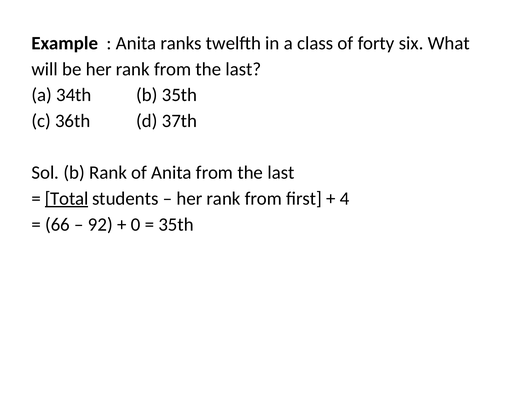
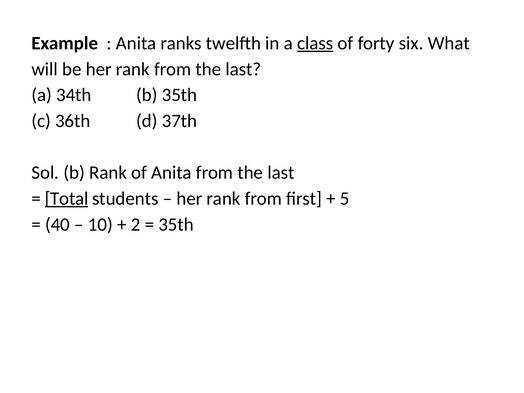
class underline: none -> present (315, 43)
4: 4 -> 5 (345, 199)
66: 66 -> 40 (57, 224)
92: 92 -> 10 (100, 224)
0: 0 -> 2 (136, 224)
